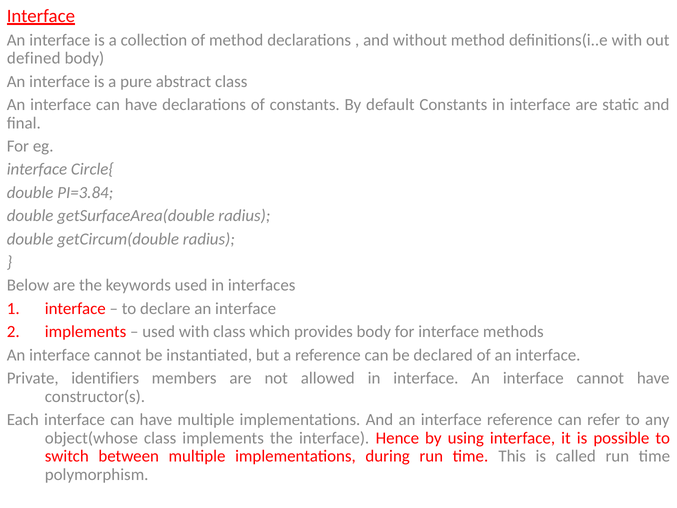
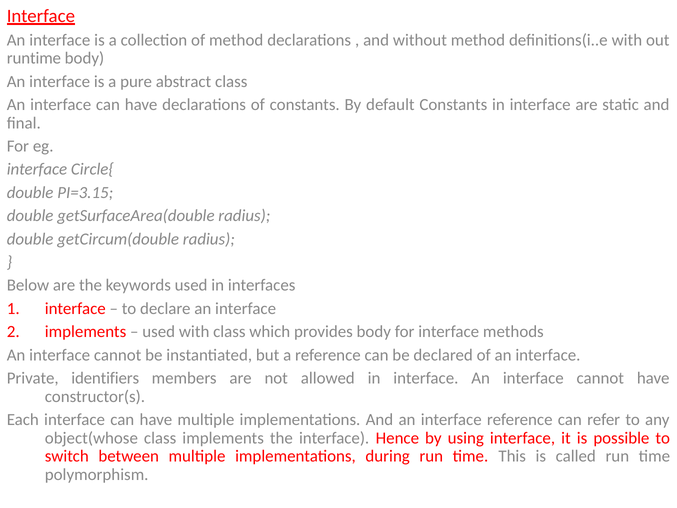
defined: defined -> runtime (34, 58)
PI=3.84: PI=3.84 -> PI=3.15 (85, 192)
